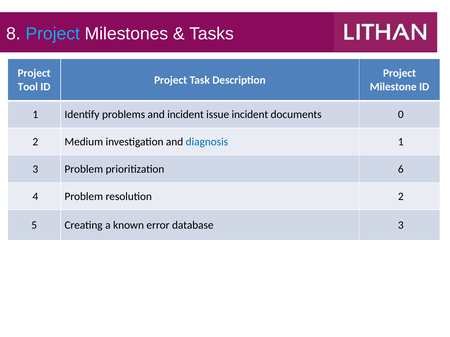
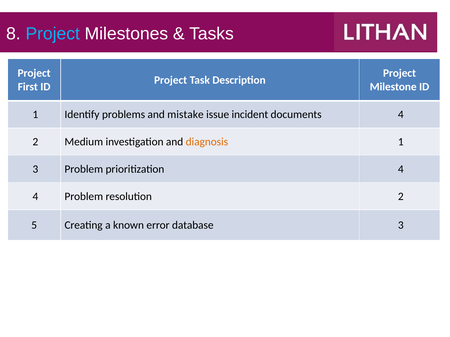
Tool: Tool -> First (28, 87)
and incident: incident -> mistake (185, 115)
documents 0: 0 -> 4 (401, 115)
diagnosis colour: blue -> orange (207, 142)
prioritization 6: 6 -> 4 (401, 169)
